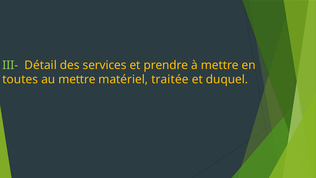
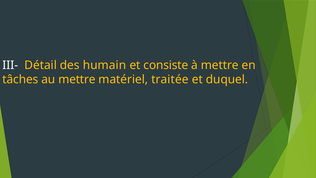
III- colour: light green -> white (10, 65)
services: services -> humain (104, 65)
prendre: prendre -> consiste (166, 65)
toutes: toutes -> tâches (20, 79)
